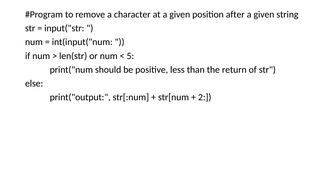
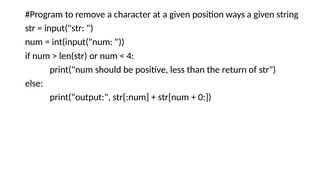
after: after -> ways (235, 15)
5: 5 -> 4 (130, 56)
2: 2 -> 0 (205, 97)
